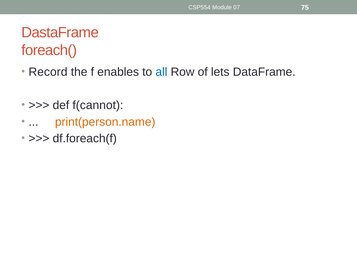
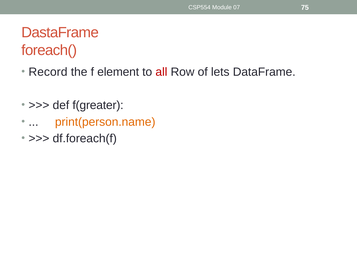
enables: enables -> element (118, 72)
all colour: blue -> red (161, 72)
f(cannot: f(cannot -> f(greater (98, 106)
